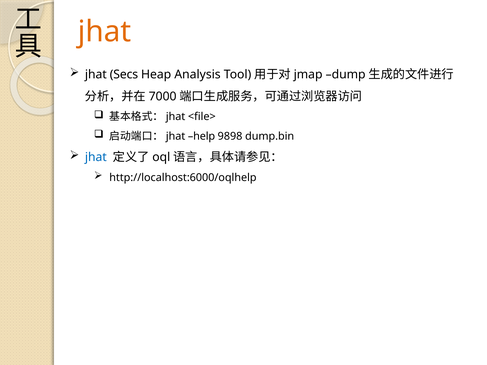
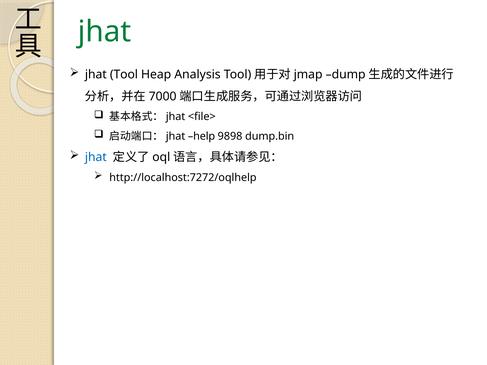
jhat colour: orange -> green (105, 32)
Secs: Secs -> Tool (124, 75)
http://localhost:6000/oqlhelp: http://localhost:6000/oqlhelp -> http://localhost:7272/oqlhelp (183, 178)
